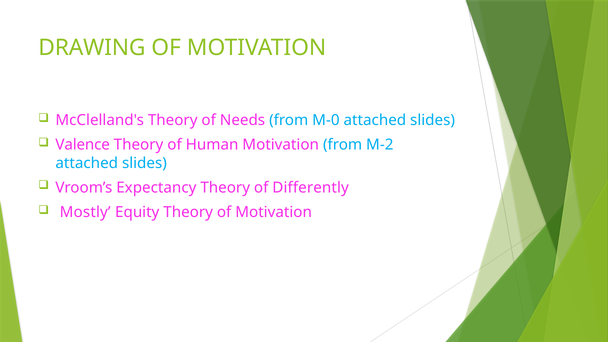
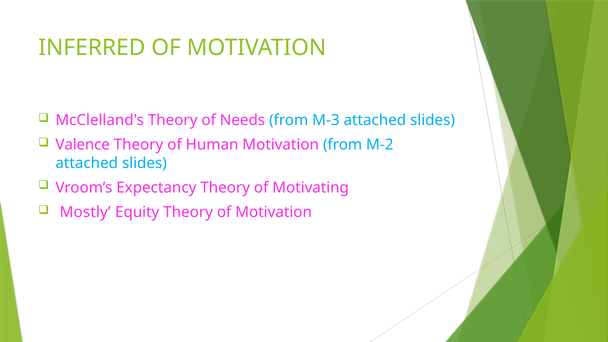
DRAWING: DRAWING -> INFERRED (92, 48)
M-0: M-0 -> M-3 (326, 120)
Differently: Differently -> Motivating (311, 188)
